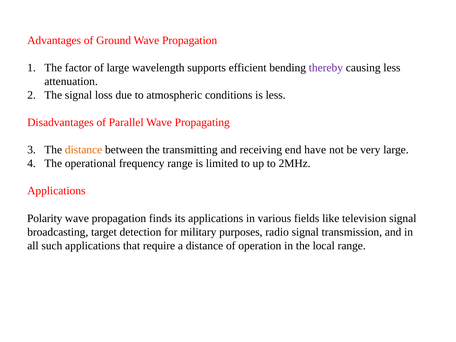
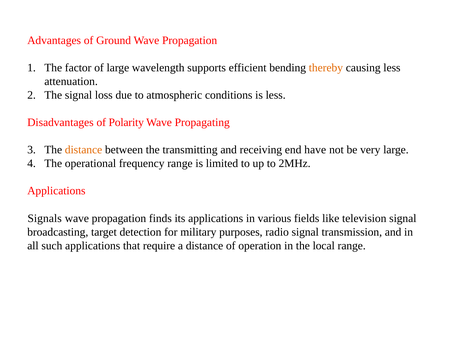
thereby colour: purple -> orange (326, 68)
Parallel: Parallel -> Polarity (126, 122)
Polarity: Polarity -> Signals (45, 218)
